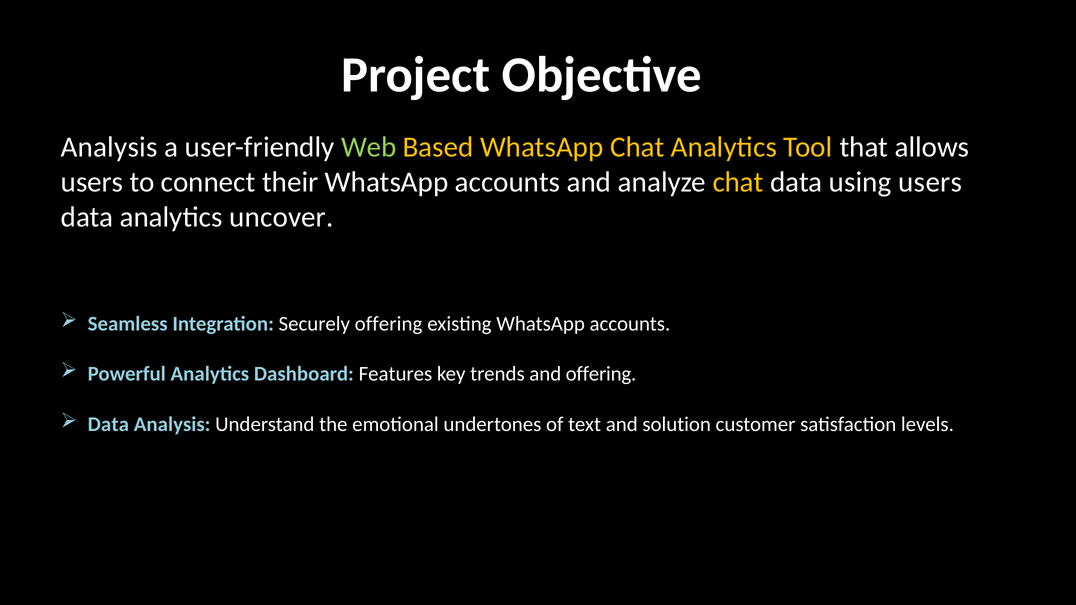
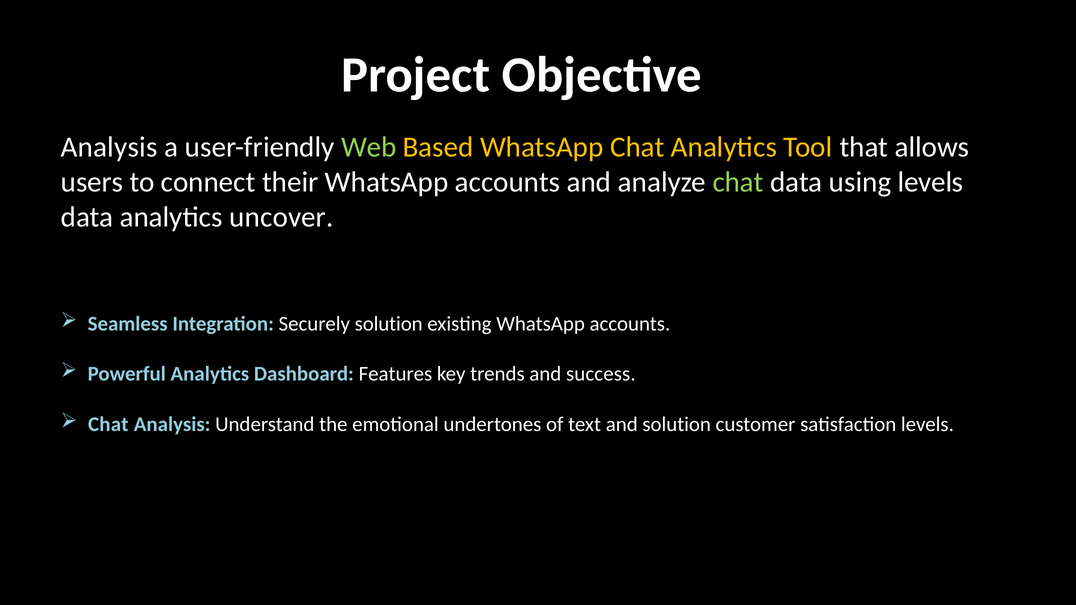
chat colour: yellow -> light green (738, 182)
using users: users -> levels (931, 182)
Securely offering: offering -> solution (389, 324)
and offering: offering -> success (601, 374)
Data: Data -> Chat (108, 424)
